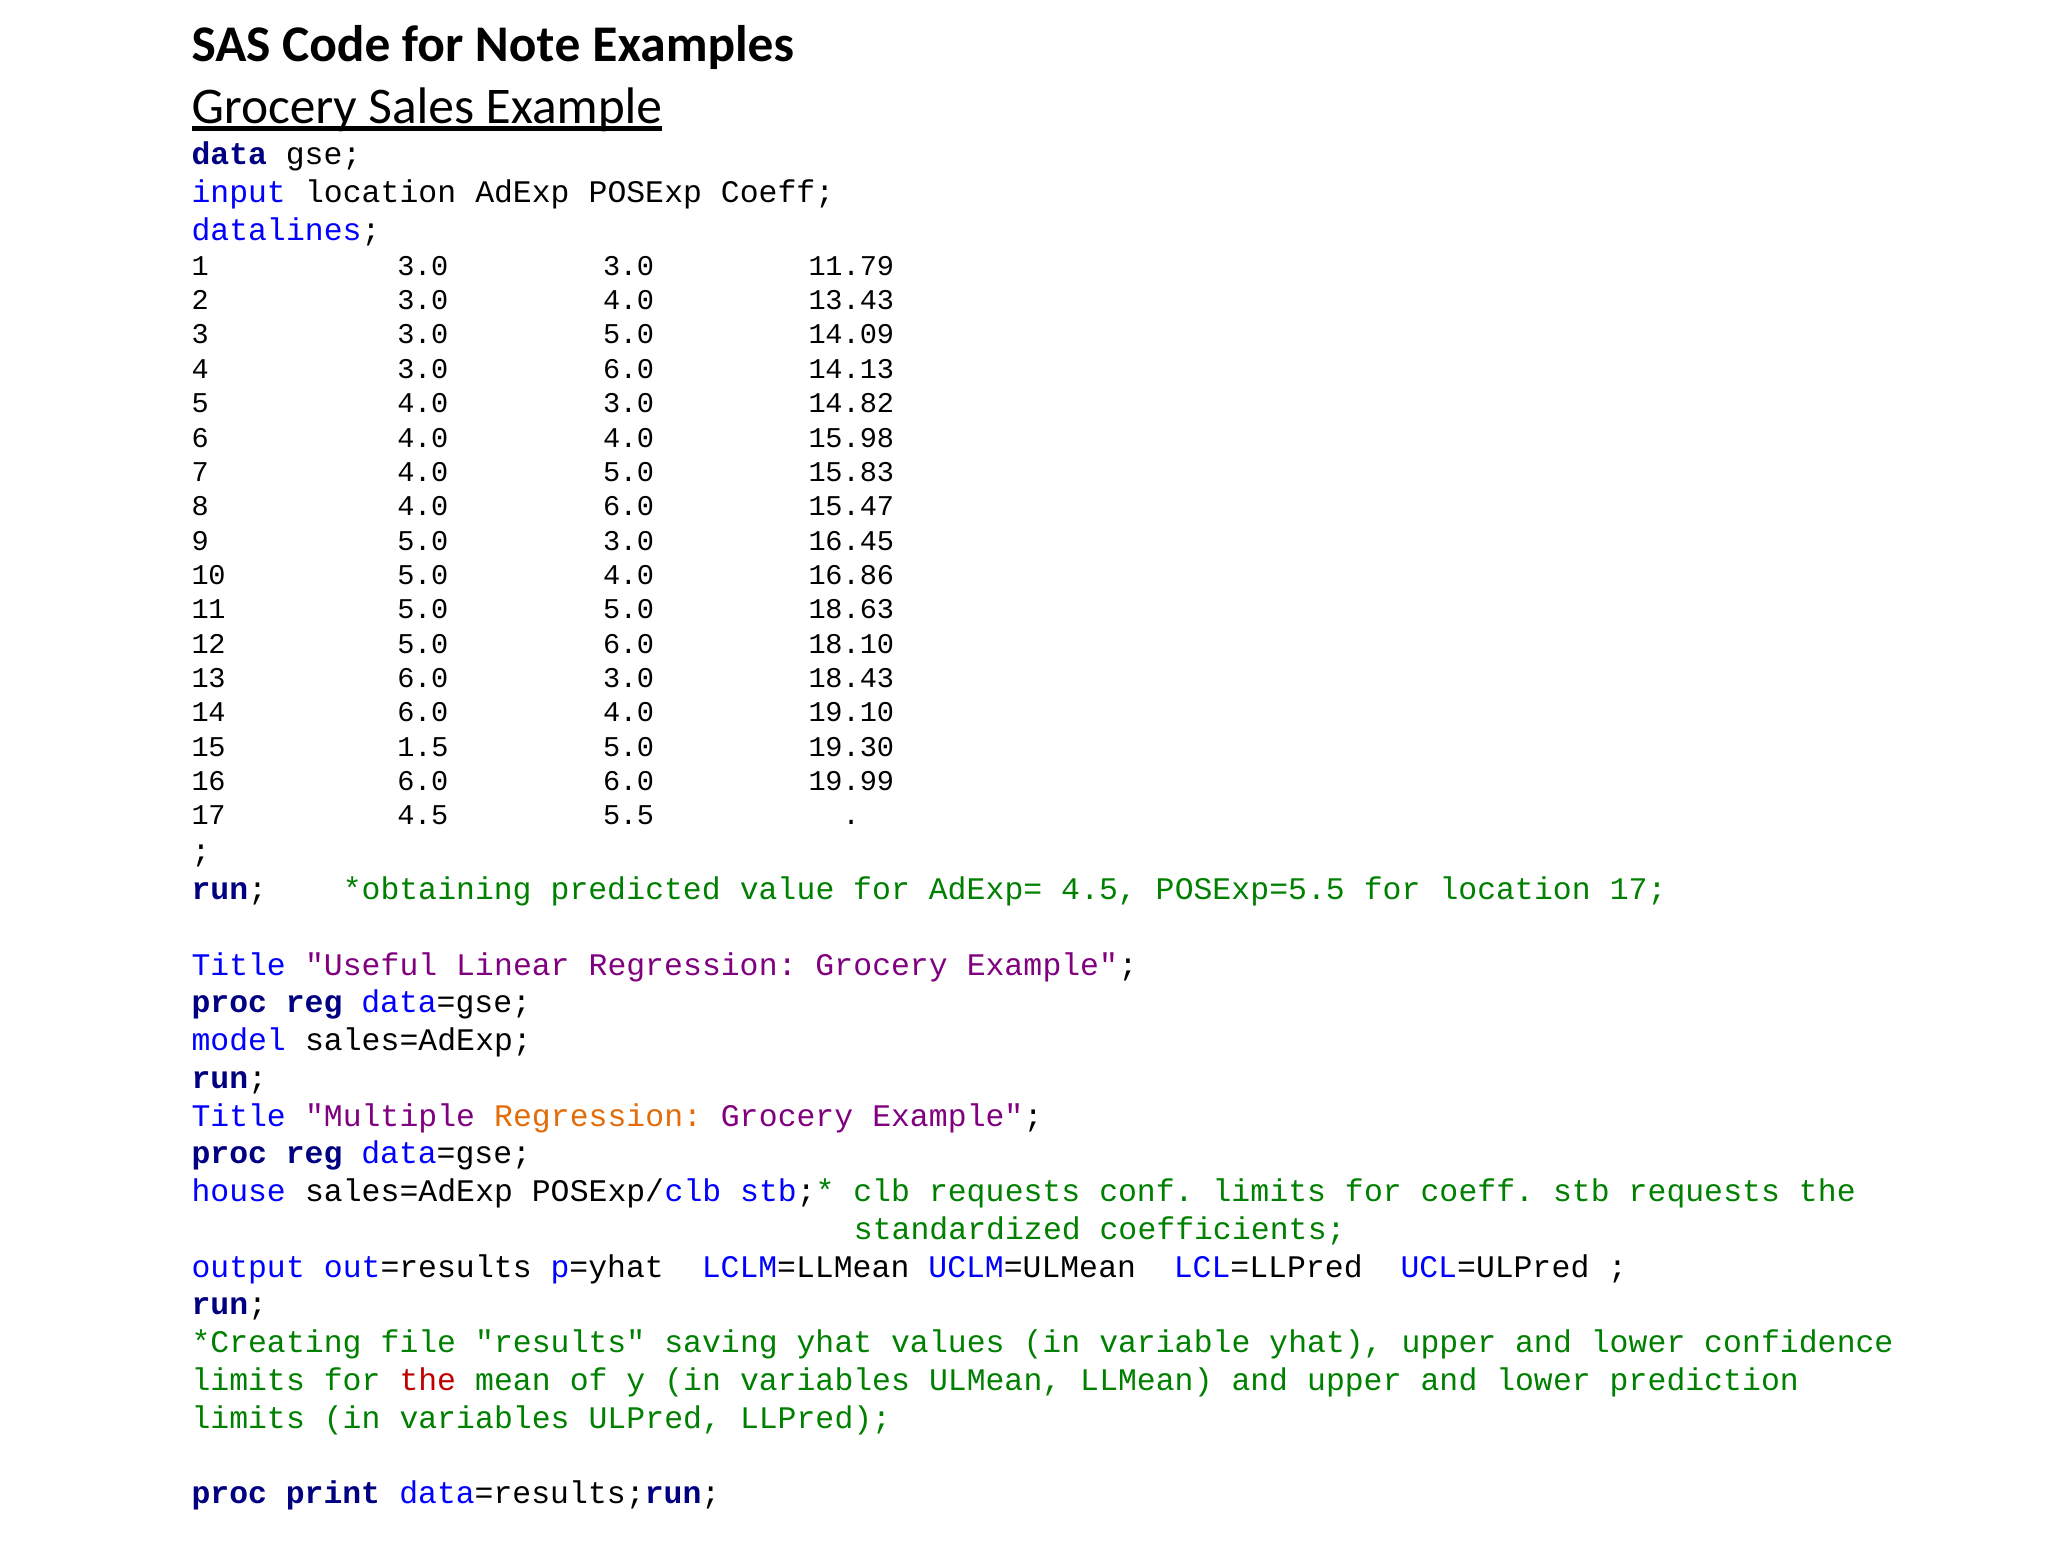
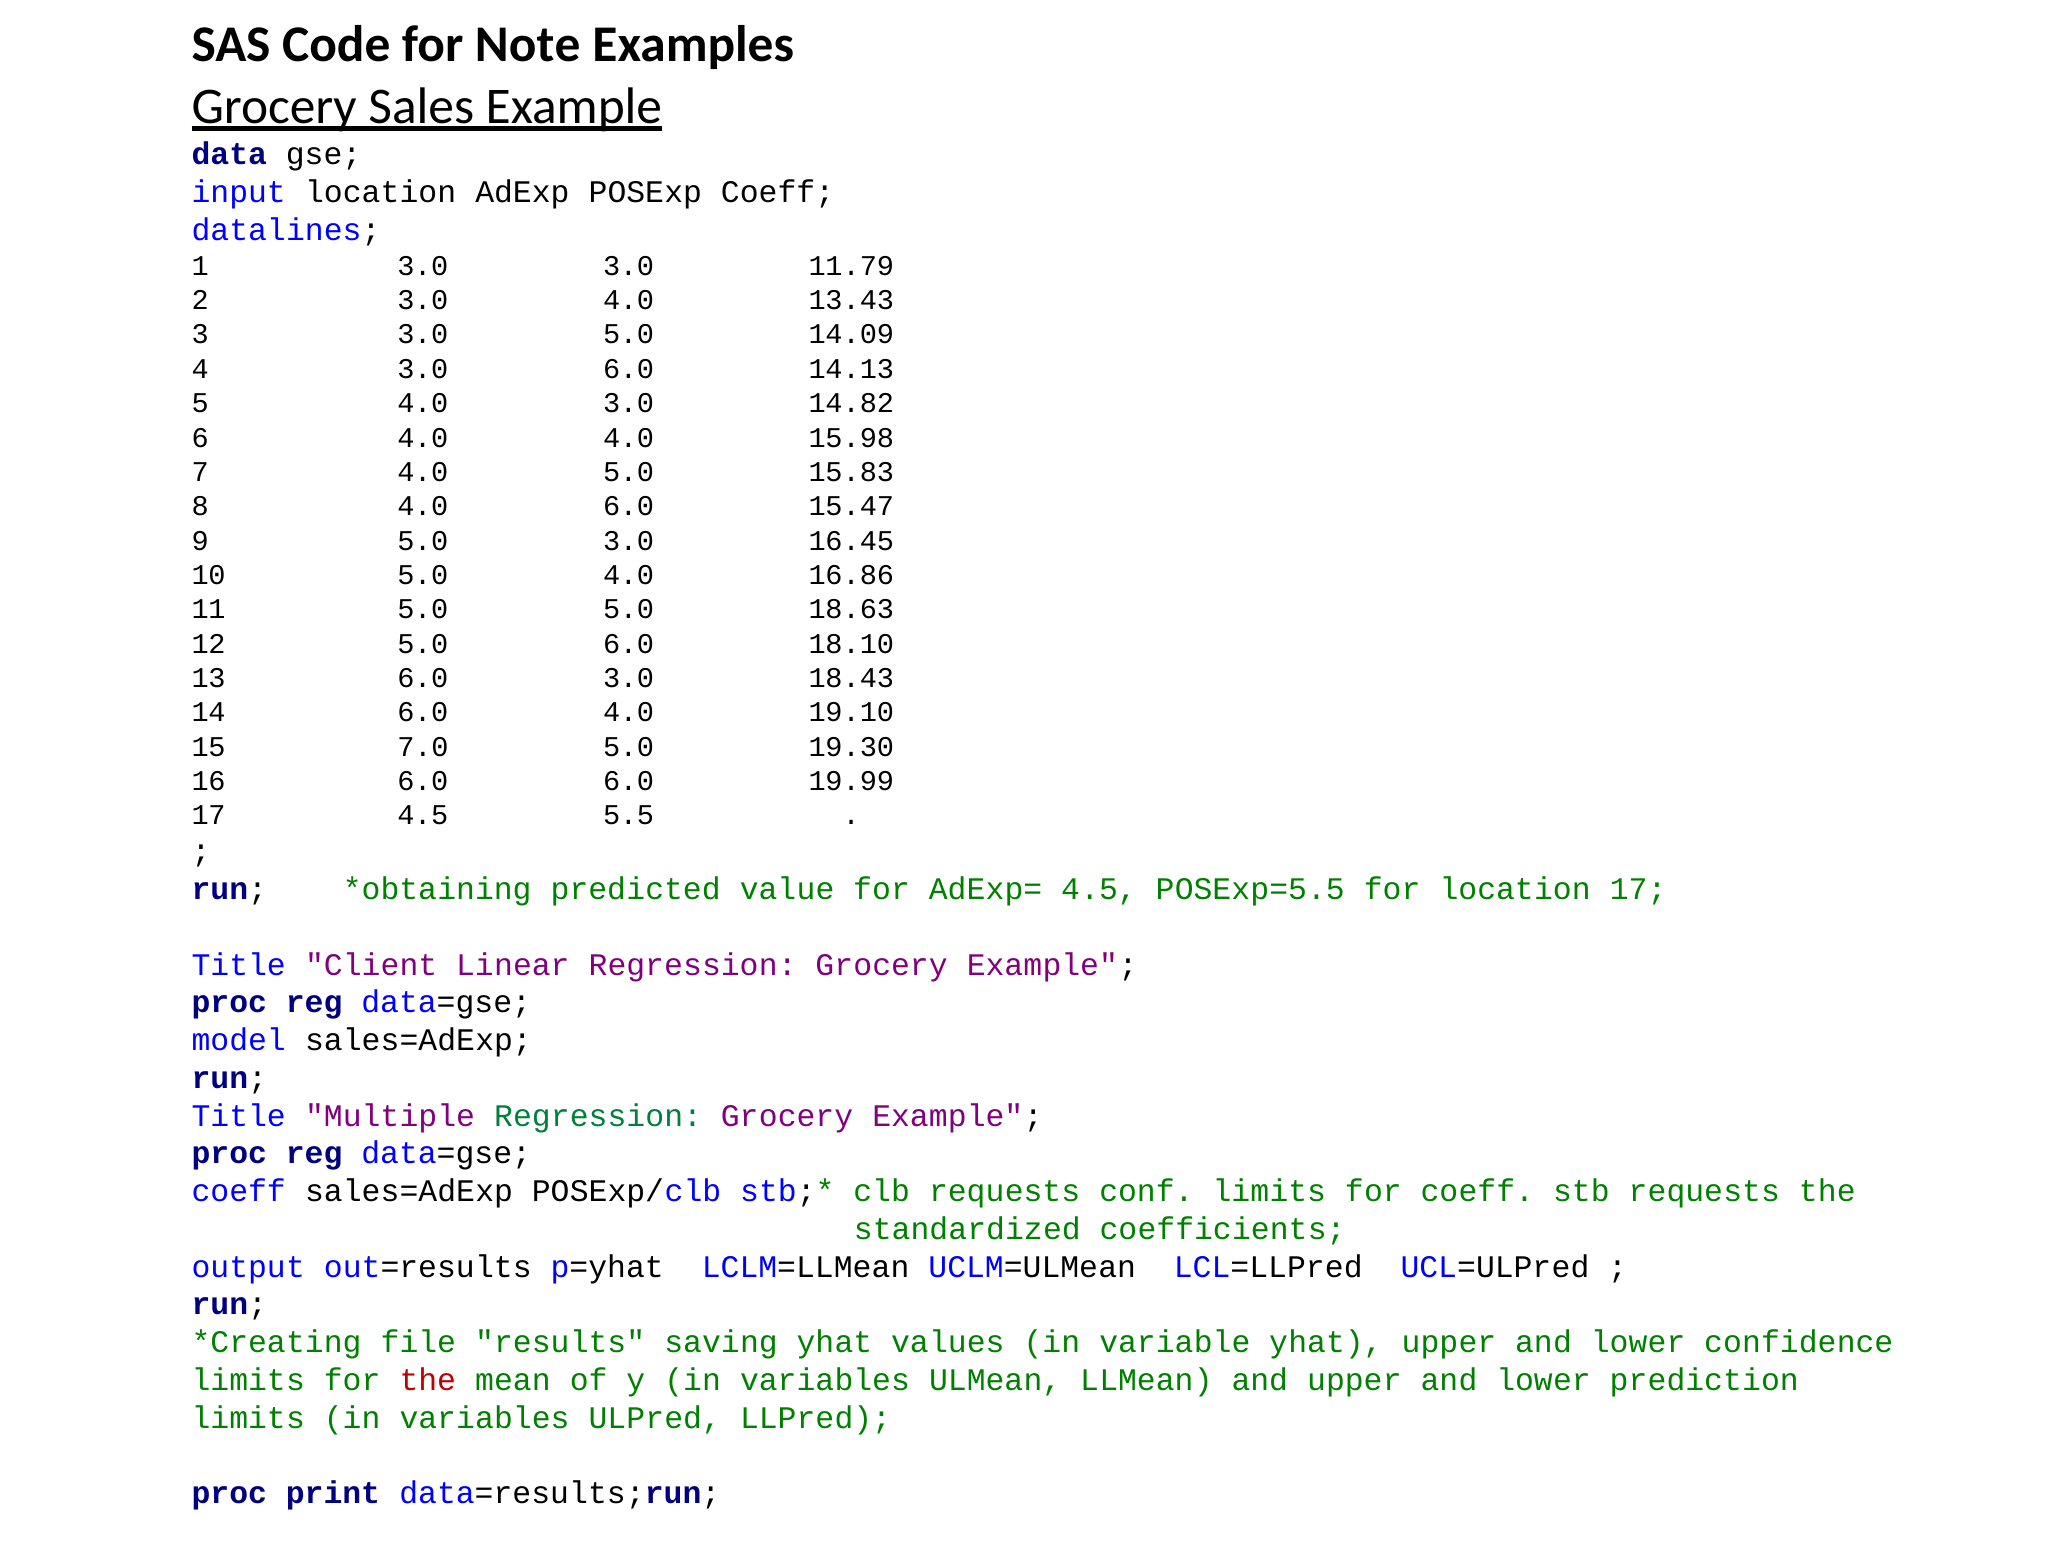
1.5: 1.5 -> 7.0 (423, 747)
Useful: Useful -> Client (371, 965)
Regression colour: orange -> green (598, 1116)
house: house -> coeff (239, 1191)
